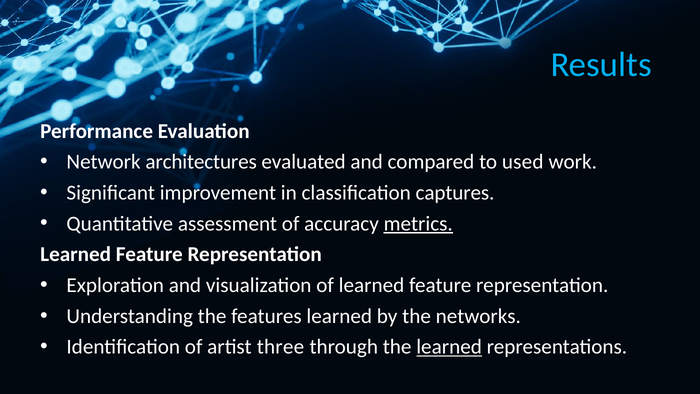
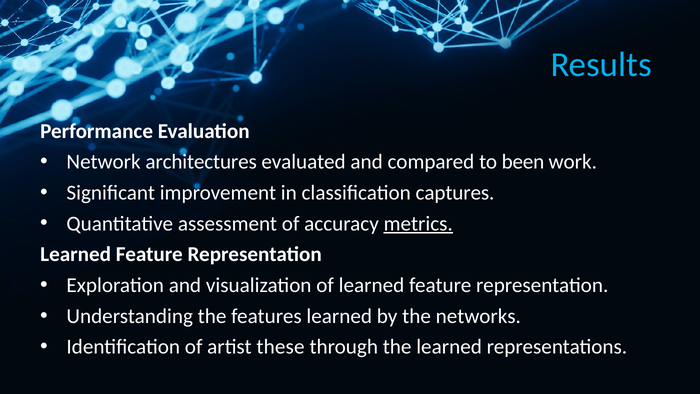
used: used -> been (523, 162)
three: three -> these (280, 347)
learned underline: present -> none (449, 347)
